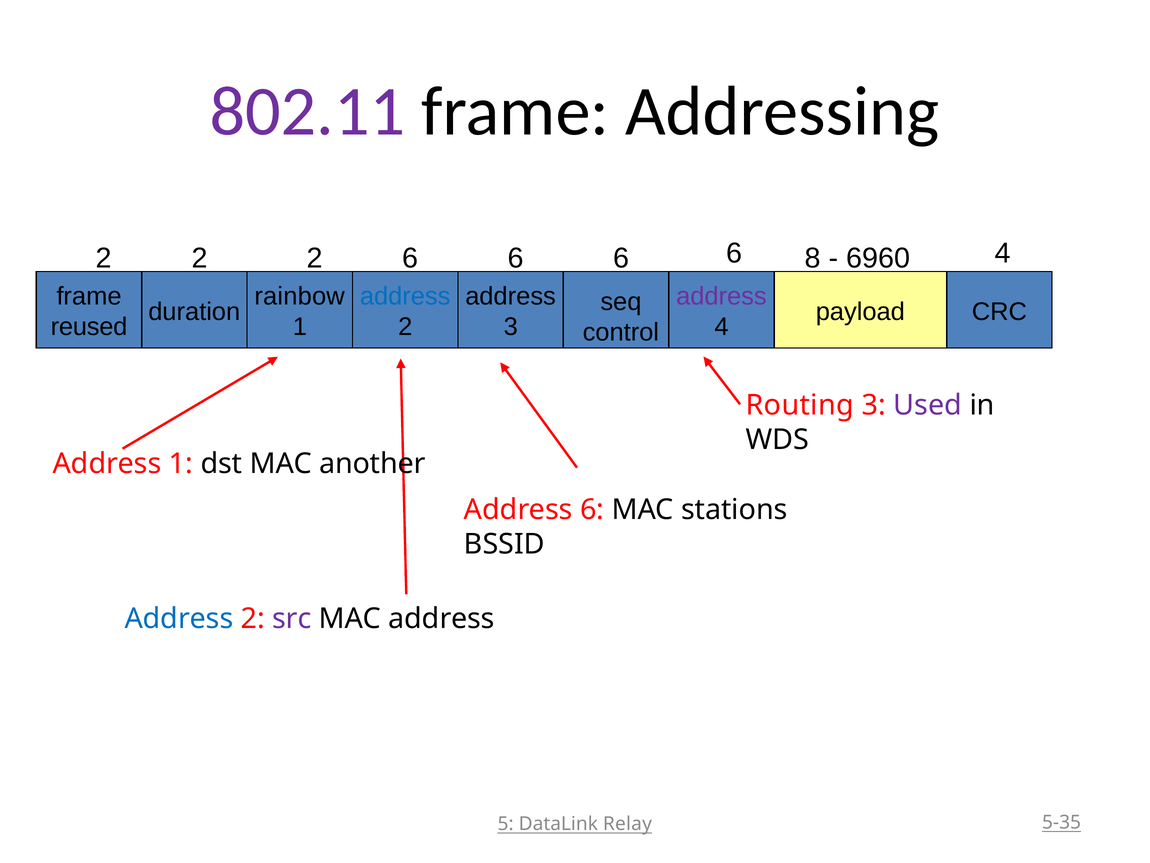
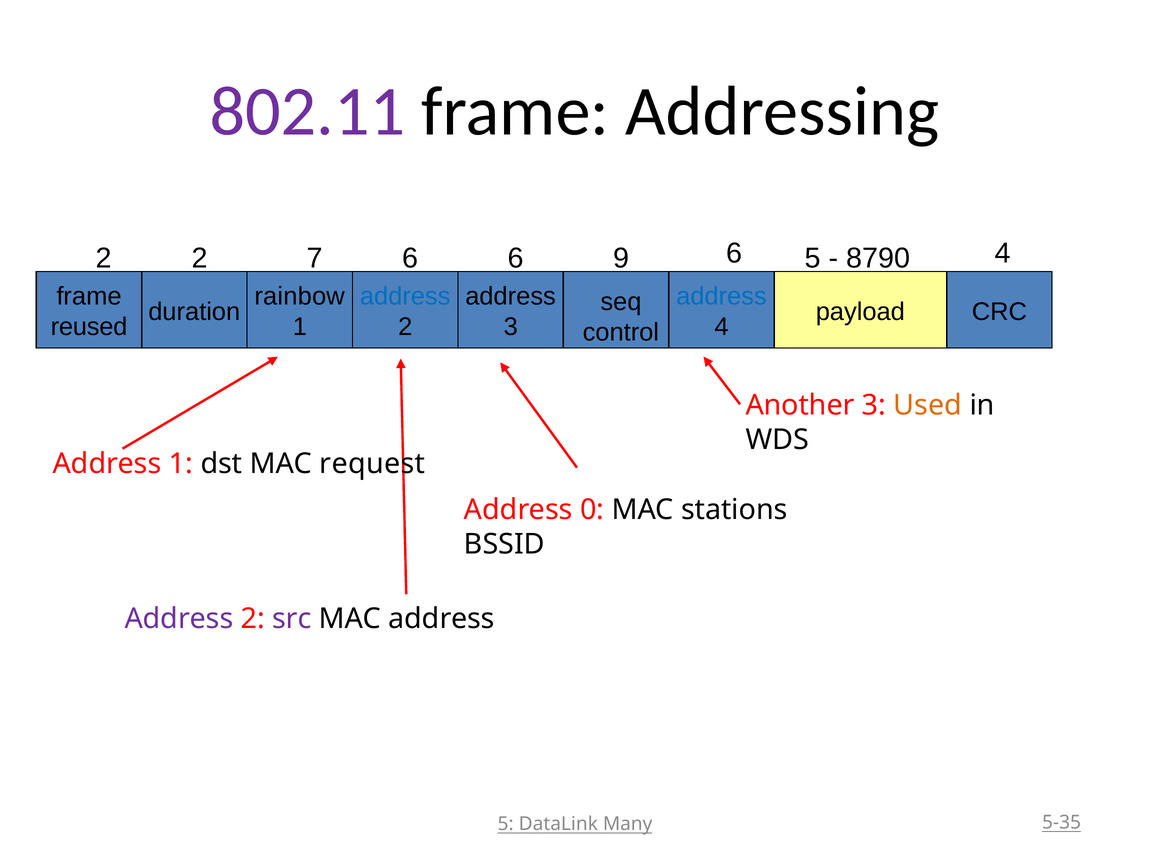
2 2 2: 2 -> 7 (315, 258)
6: 6 -> 9 (621, 258)
6 8: 8 -> 5 (813, 258)
6960: 6960 -> 8790 (878, 258)
address colour: purple -> blue (721, 296)
Routing: Routing -> Another (800, 405)
Used colour: purple -> orange (928, 405)
another: another -> request (372, 463)
Address 6: 6 -> 0 (592, 509)
Address colour: blue -> purple (179, 618)
Relay: Relay -> Many (628, 824)
